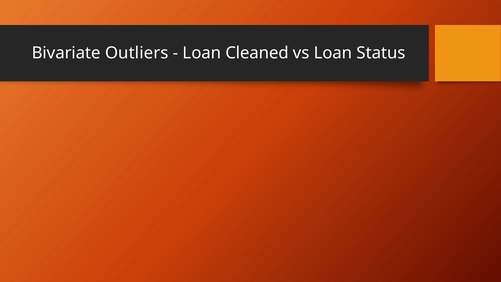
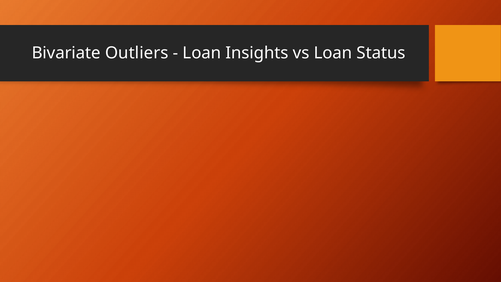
Cleaned: Cleaned -> Insights (257, 53)
